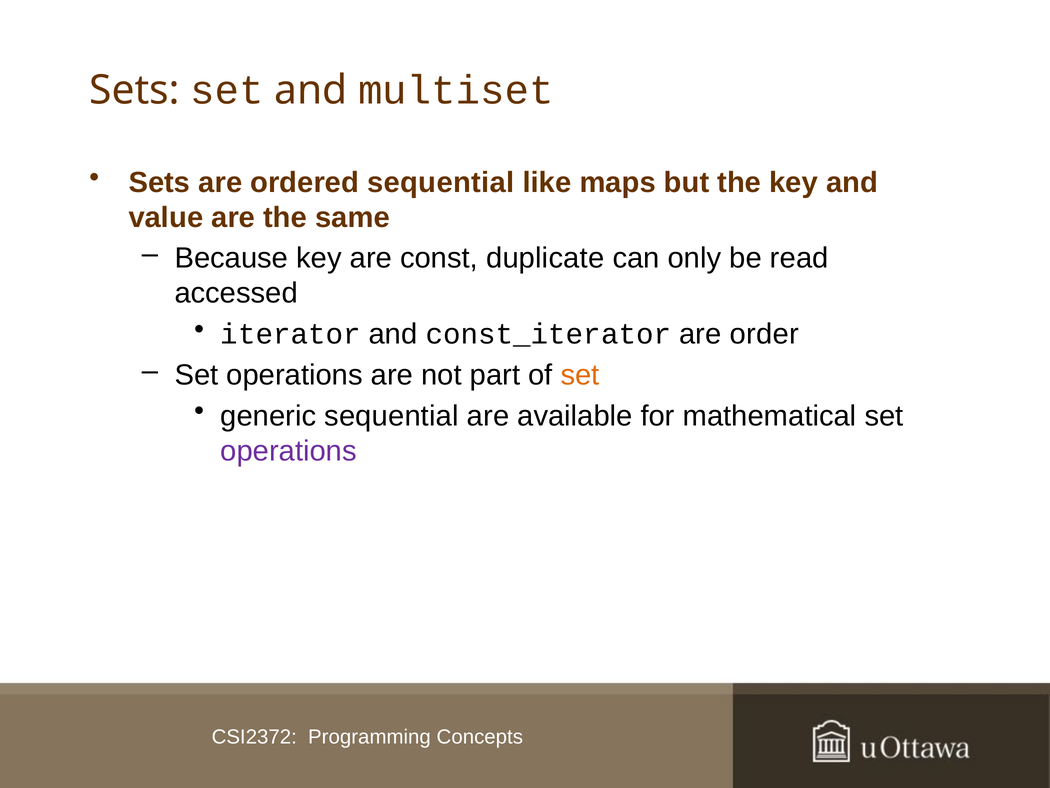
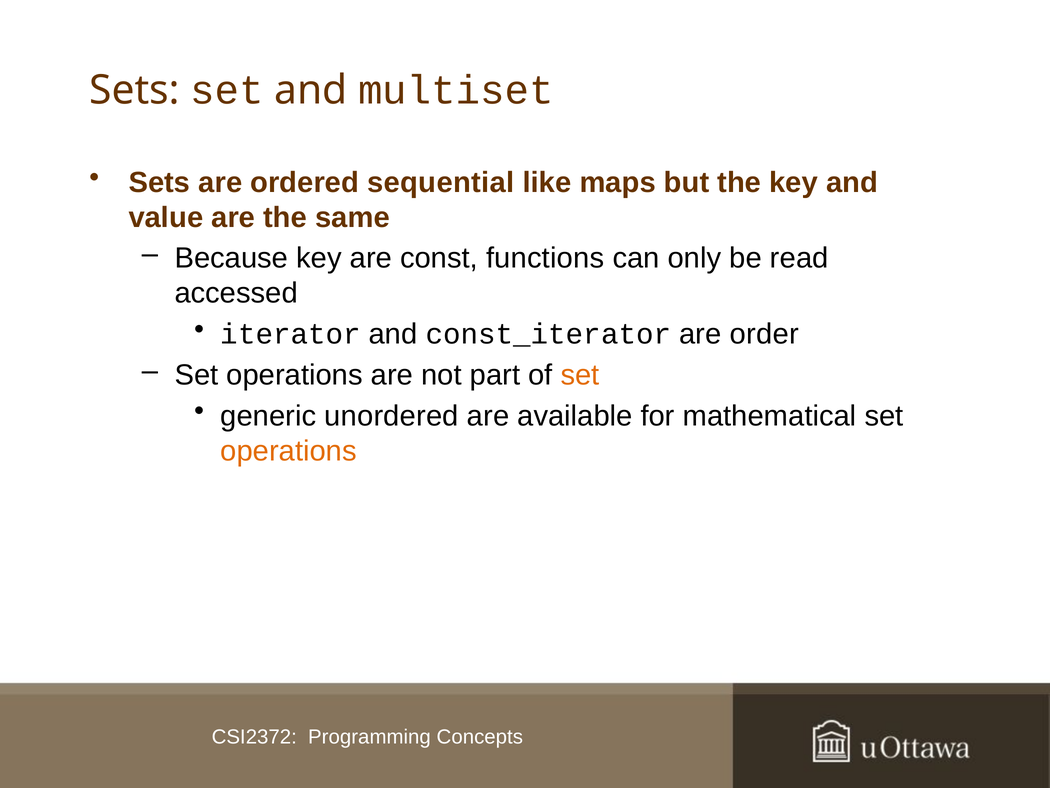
duplicate: duplicate -> functions (545, 258)
generic sequential: sequential -> unordered (392, 416)
operations colour: purple -> orange (289, 451)
